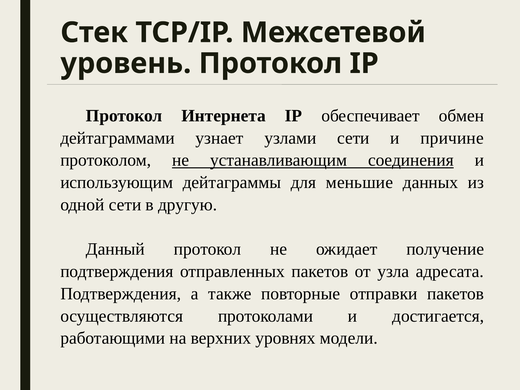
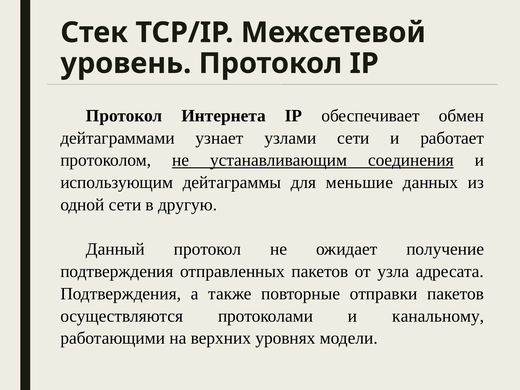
причине: причине -> работает (452, 138)
достигается: достигается -> канальному (438, 316)
